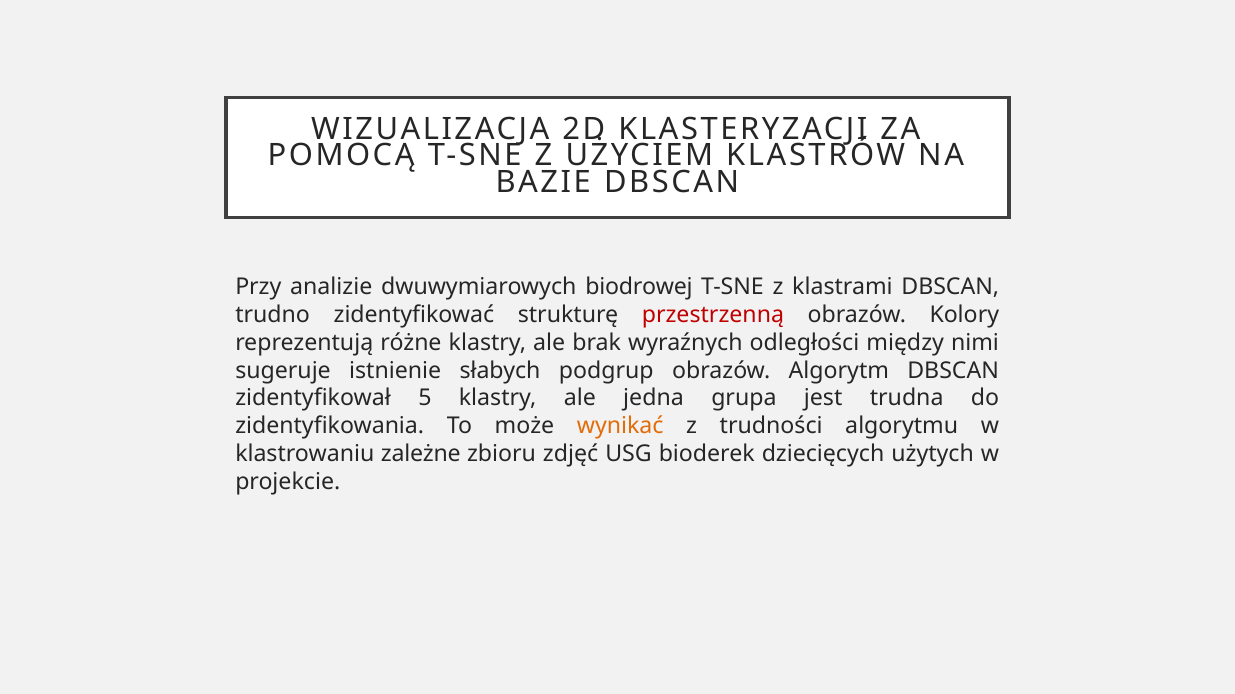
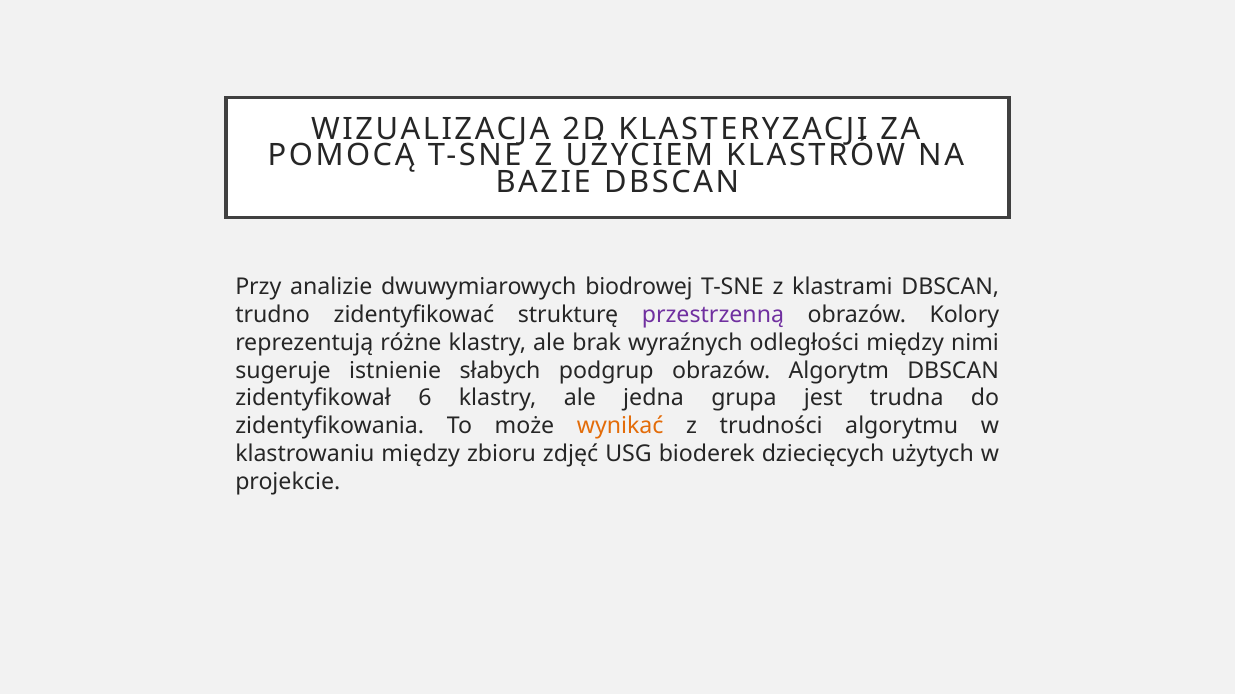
przestrzenną colour: red -> purple (713, 315)
5: 5 -> 6 (425, 399)
klastrowaniu zależne: zależne -> między (421, 454)
